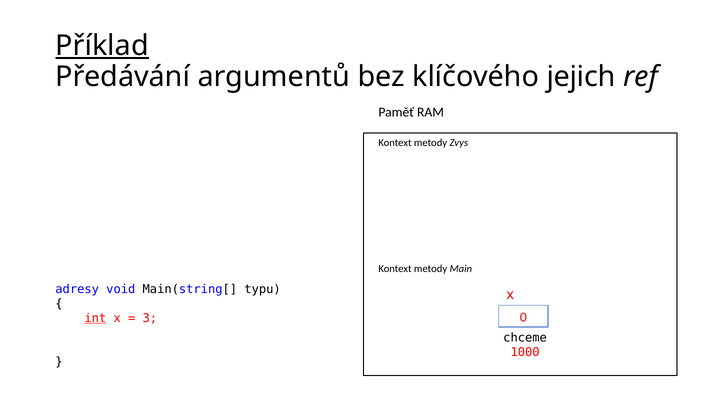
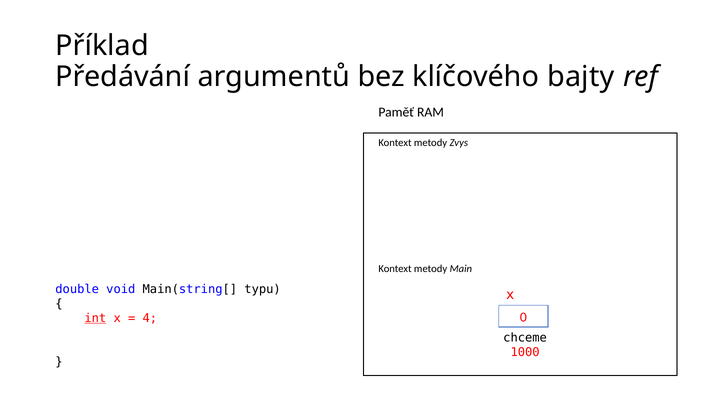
Příklad underline: present -> none (102, 46)
jejich: jejich -> bajty (581, 77)
adresy: adresy -> double (77, 289)
3: 3 -> 4 (150, 318)
